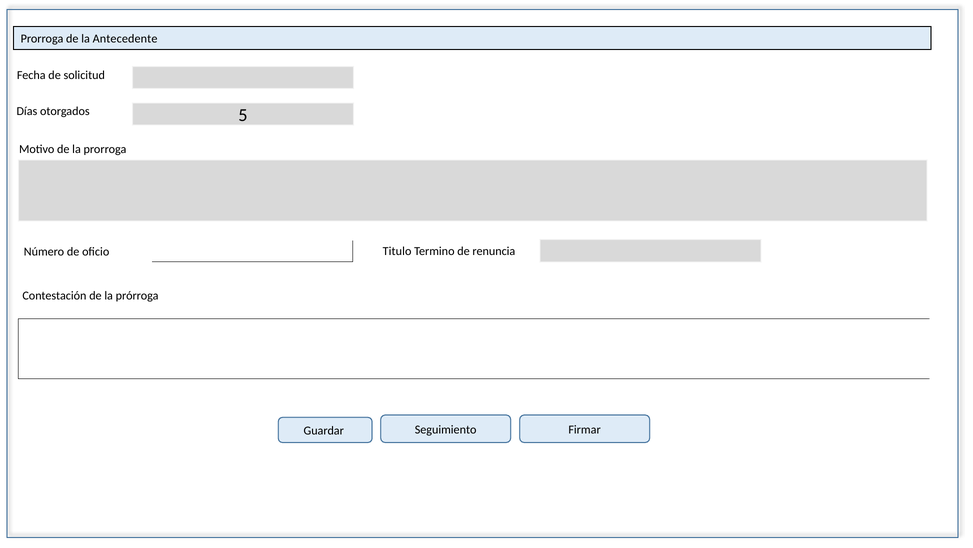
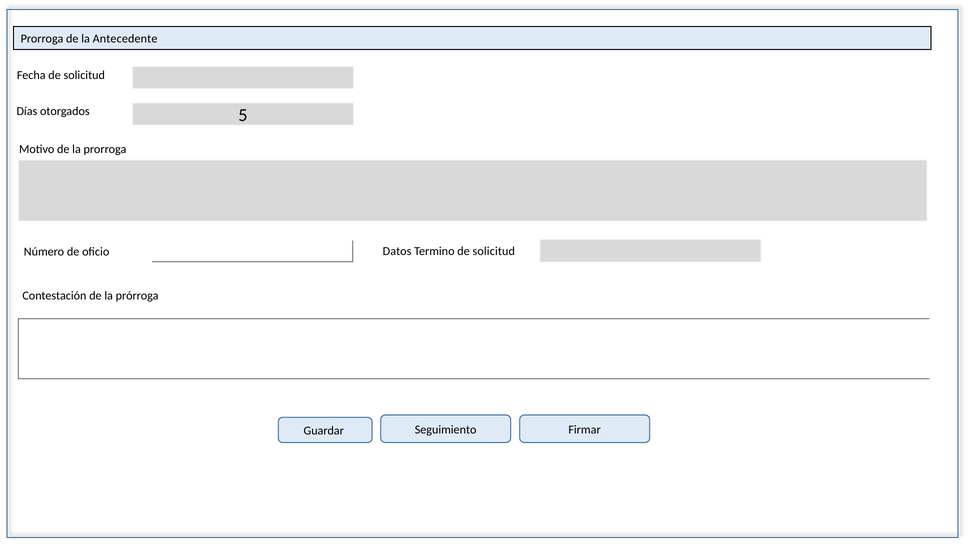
Titulo: Titulo -> Datos (397, 251)
Termino de renuncia: renuncia -> solicitud (494, 251)
